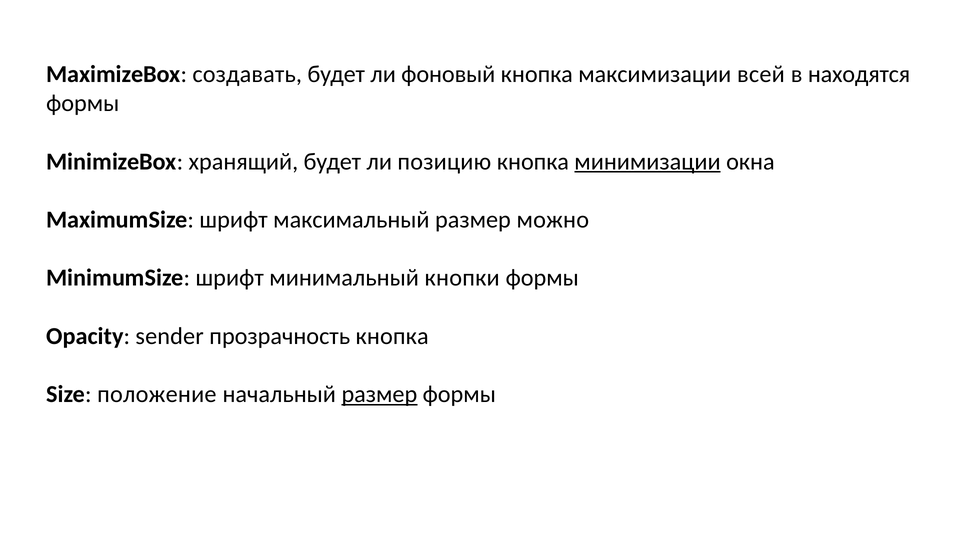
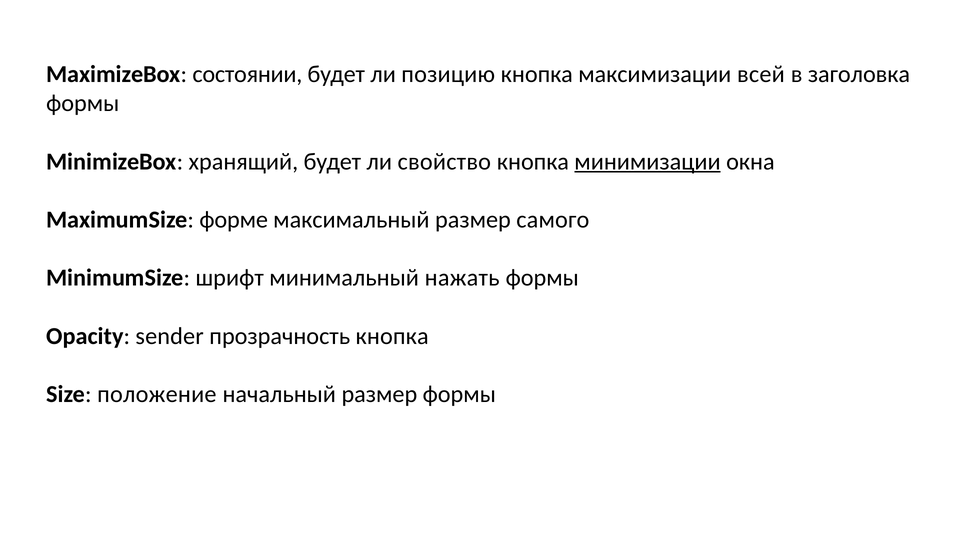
создавать: создавать -> состоянии (247, 74)
фоновый: фоновый -> позицию (448, 74)
находятся: находятся -> заголовка (859, 74)
позицию: позицию -> свойство (444, 161)
MaximumSize шрифт: шрифт -> форме (234, 220)
можно: можно -> самого (553, 220)
кнопки: кнопки -> нажать (462, 278)
размер underline: present -> none (379, 394)
